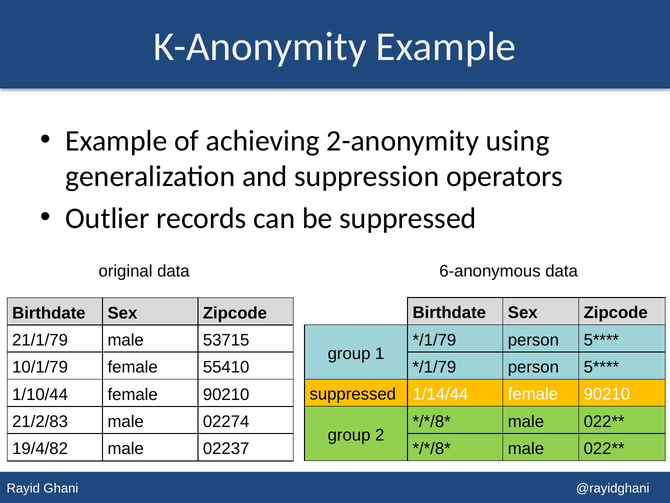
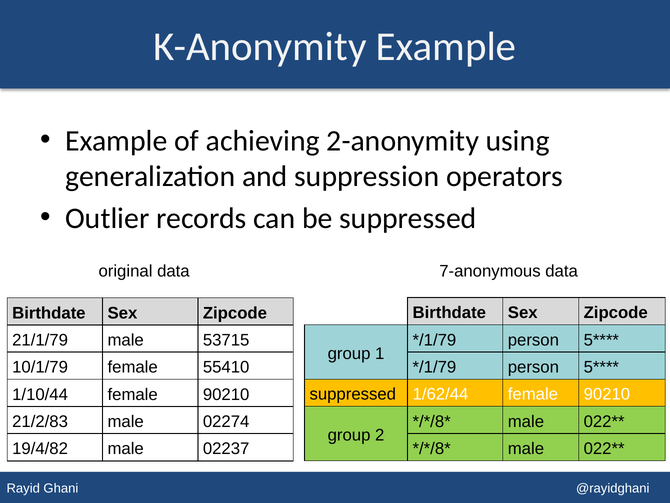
6-anonymous: 6-anonymous -> 7-anonymous (490, 271)
1/14/44: 1/14/44 -> 1/62/44 (441, 394)
